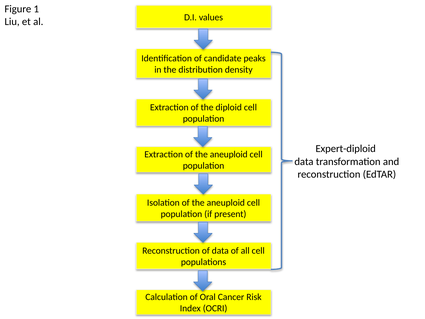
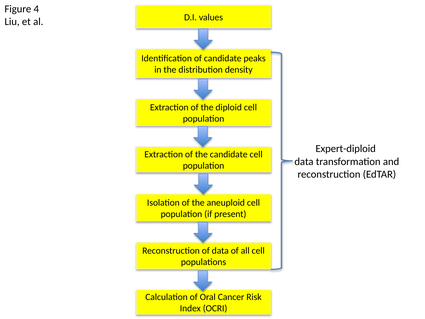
1: 1 -> 4 (36, 9)
Extraction of the aneuploid: aneuploid -> candidate (229, 154)
